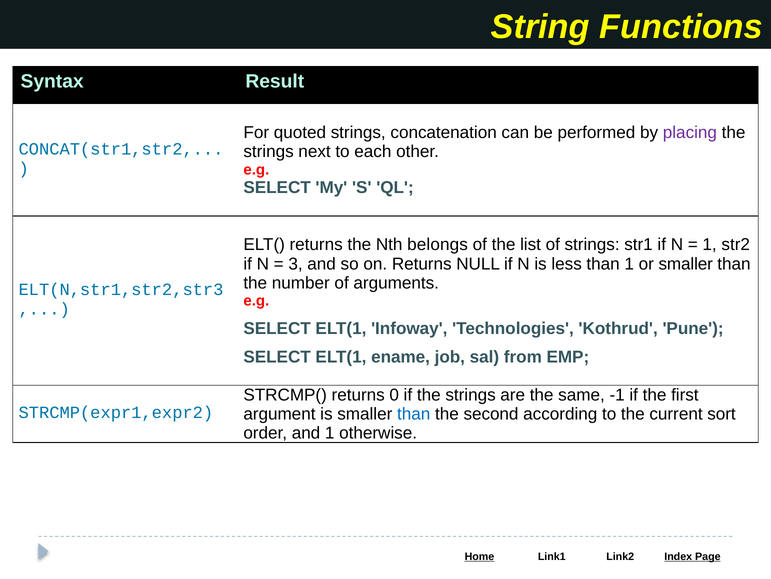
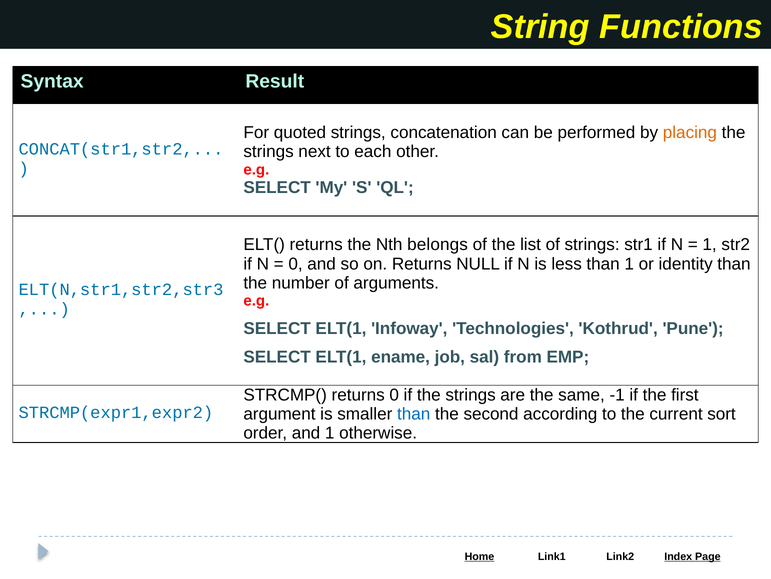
placing colour: purple -> orange (690, 132)
3: 3 -> 0 (296, 264)
or smaller: smaller -> identity (686, 264)
